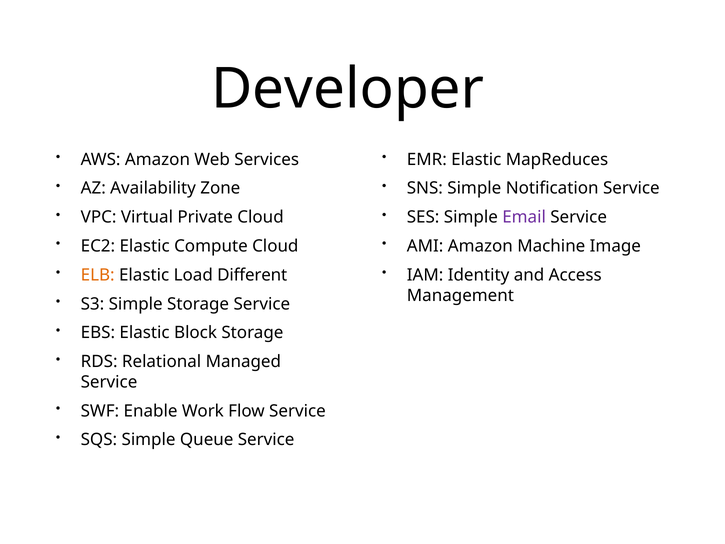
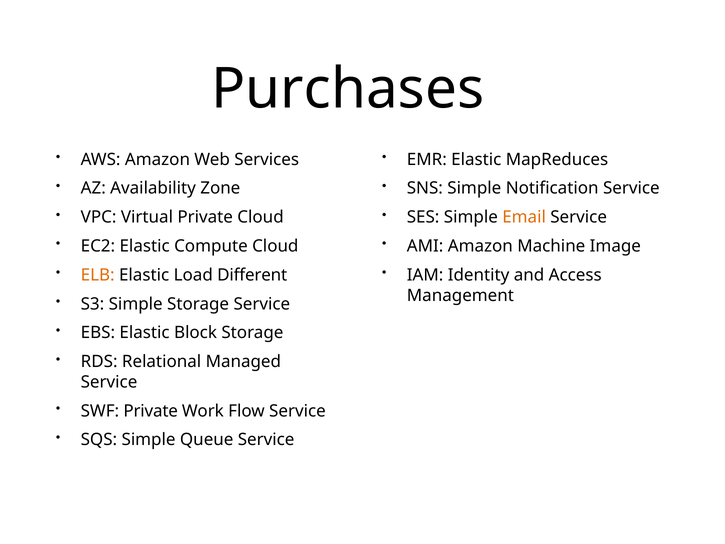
Developer: Developer -> Purchases (348, 89)
Email colour: purple -> orange (524, 217)
SWF Enable: Enable -> Private (151, 411)
